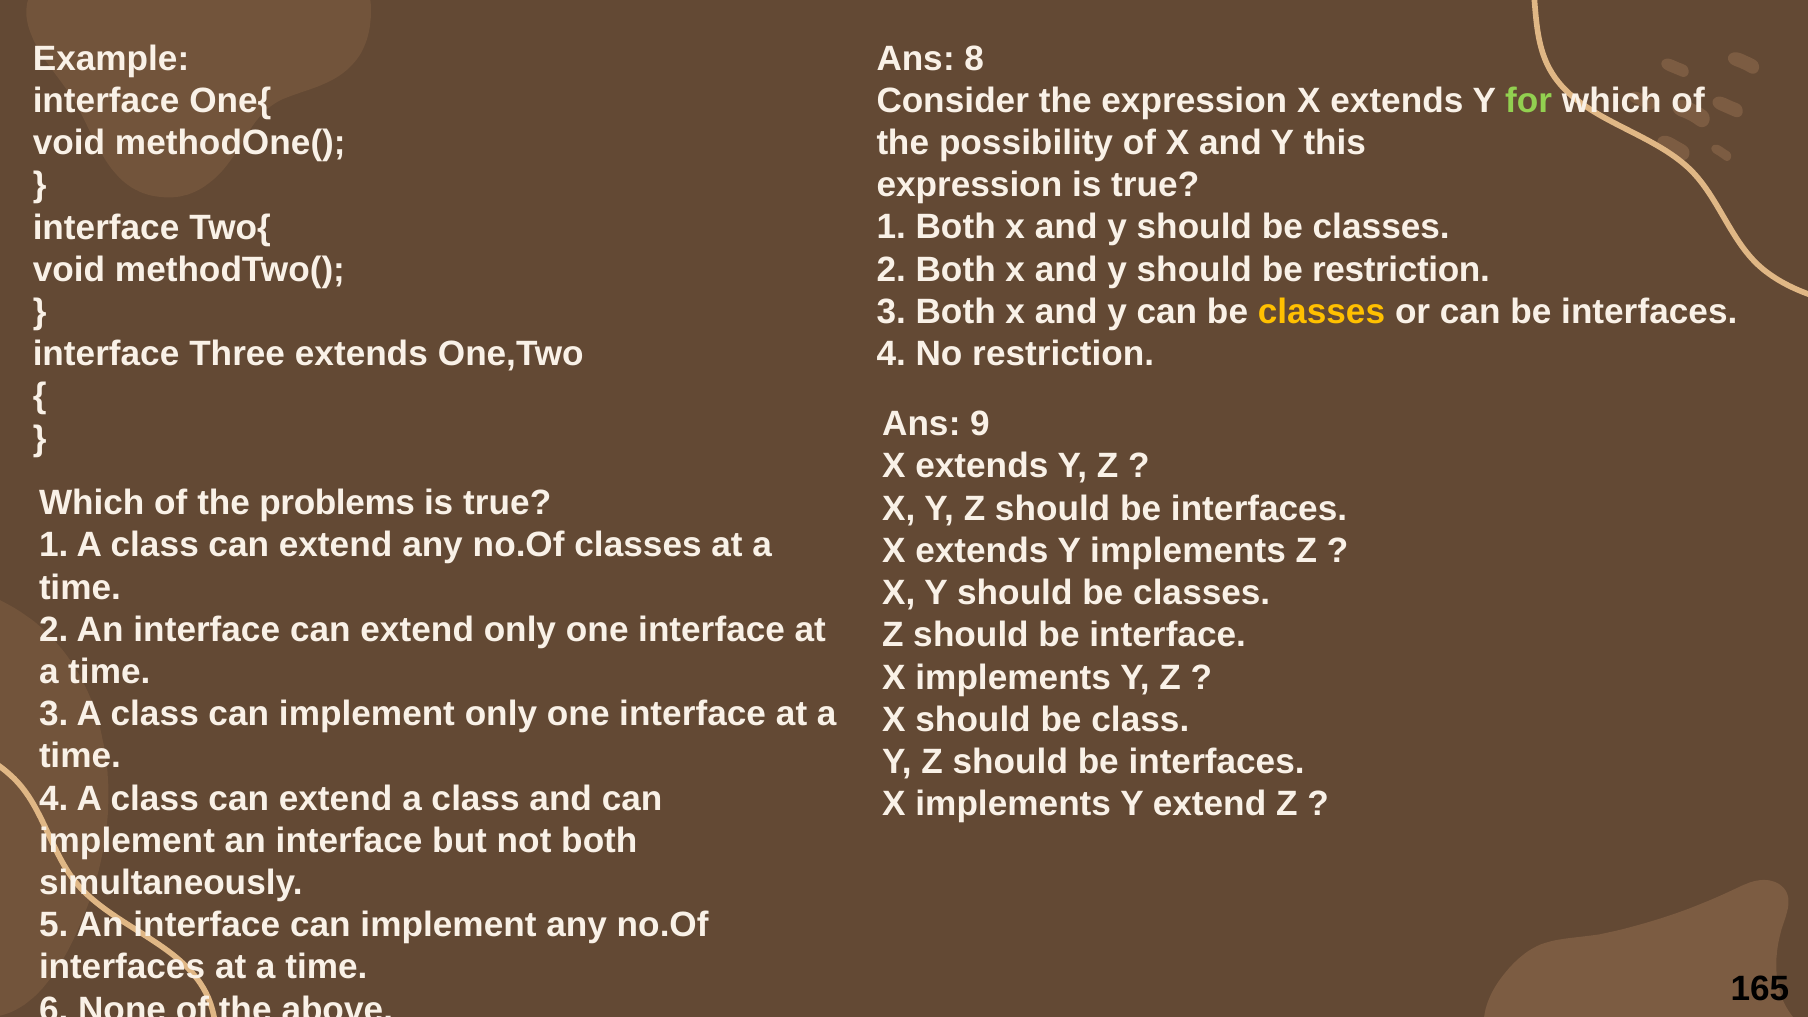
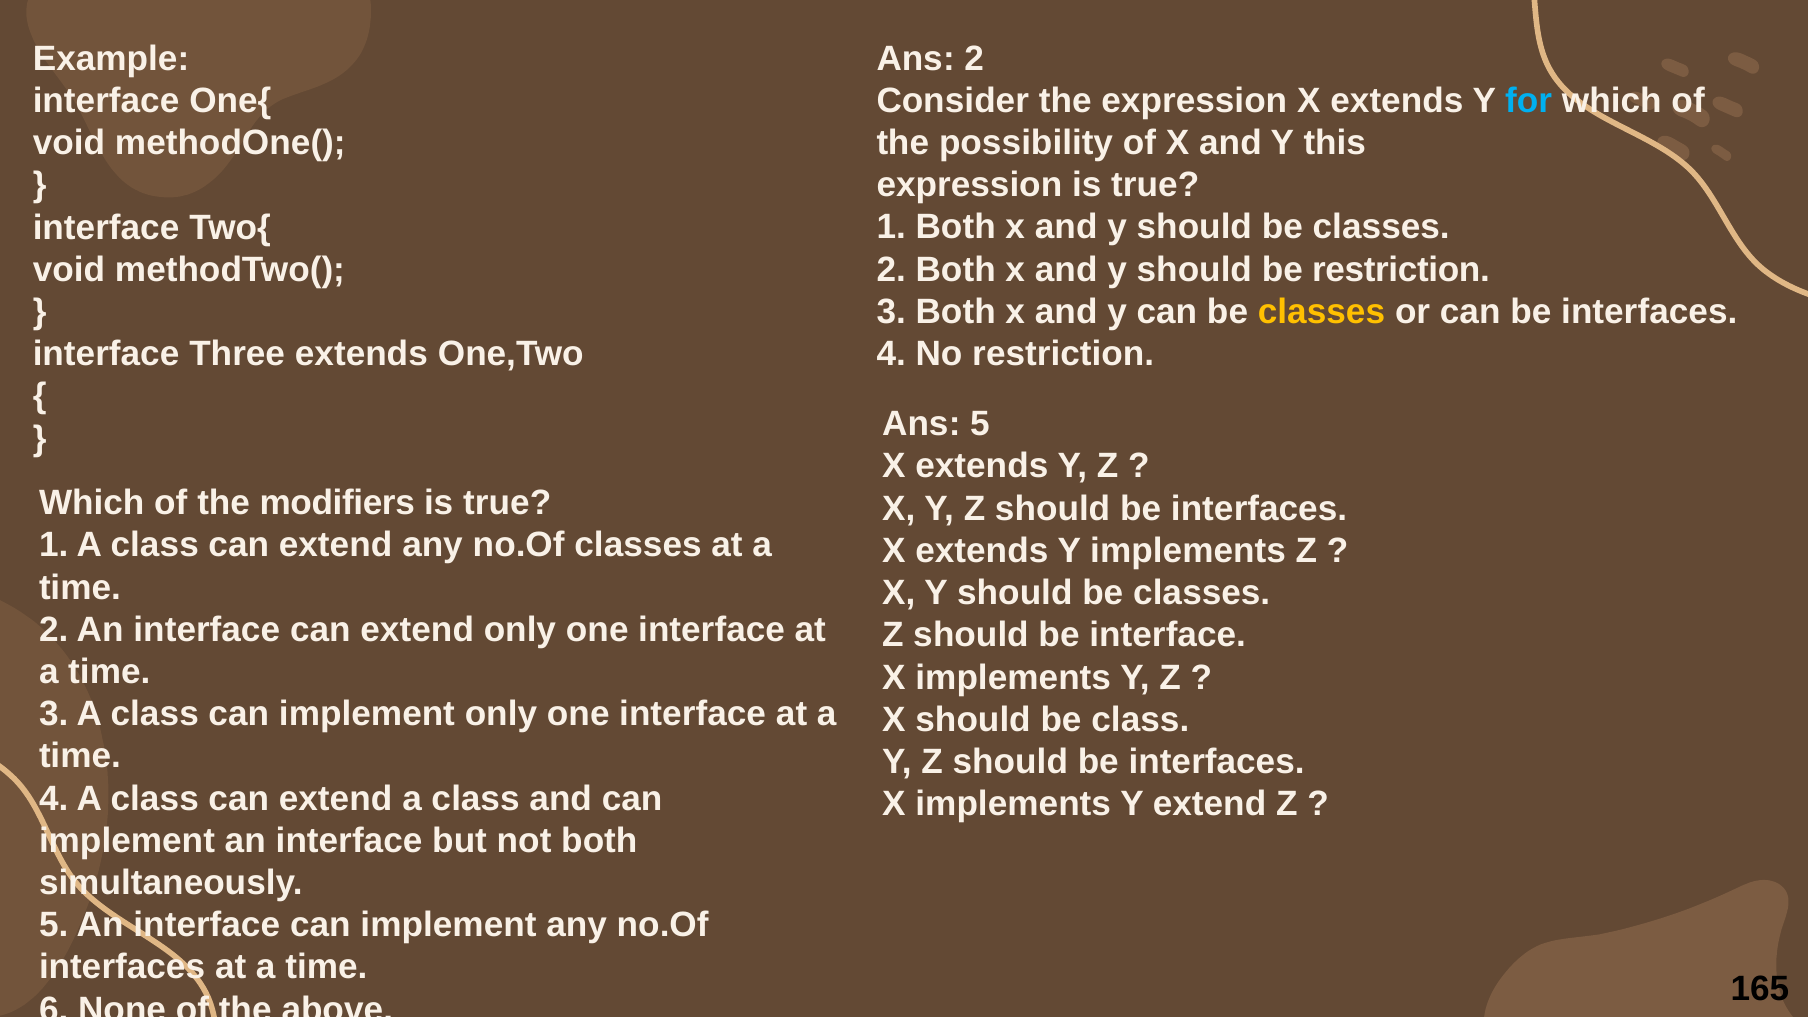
Ans 8: 8 -> 2 (974, 59)
for colour: light green -> light blue (1529, 101)
Ans 9: 9 -> 5 (980, 424)
problems: problems -> modifiers (337, 503)
